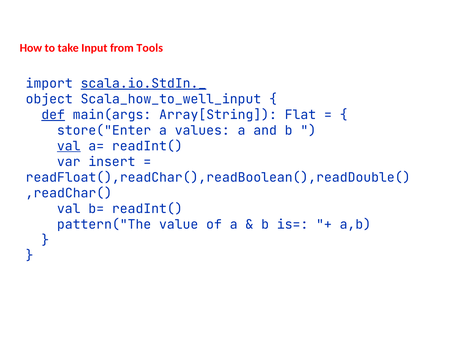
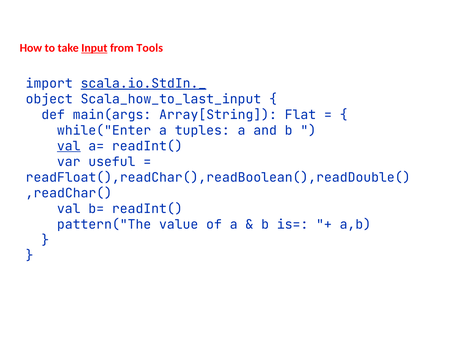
Input underline: none -> present (94, 48)
Scala_how_to_well_input: Scala_how_to_well_input -> Scala_how_to_last_input (171, 99)
def underline: present -> none (53, 115)
store("Enter: store("Enter -> while("Enter (104, 131)
values: values -> tuples (202, 131)
insert: insert -> useful (112, 162)
